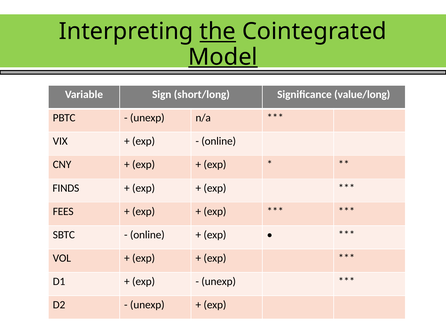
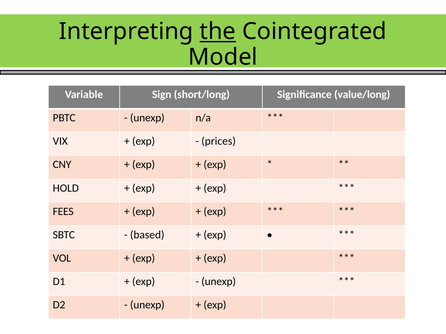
Model underline: present -> none (223, 57)
online: online -> prices (219, 141)
FINDS: FINDS -> HOLD (66, 188)
online: online -> based (147, 235)
